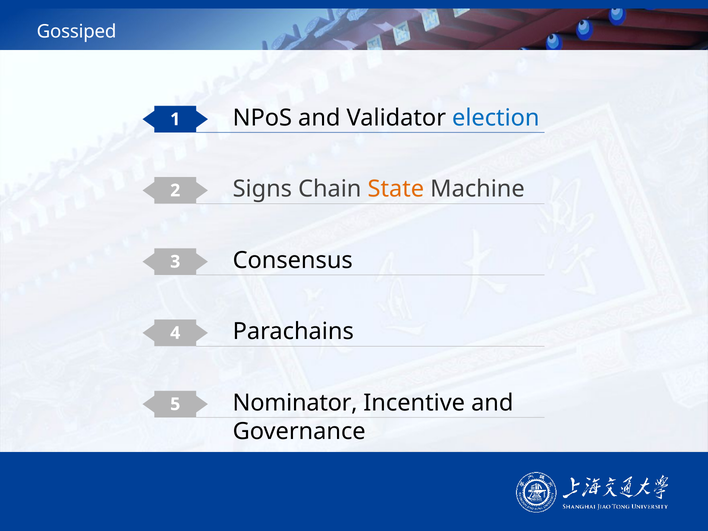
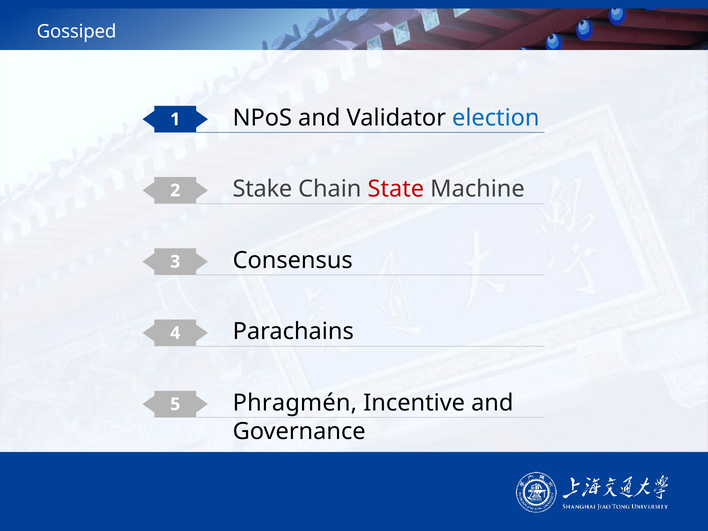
Signs: Signs -> Stake (262, 189)
State colour: orange -> red (396, 189)
Nominator: Nominator -> Phragmén (295, 403)
